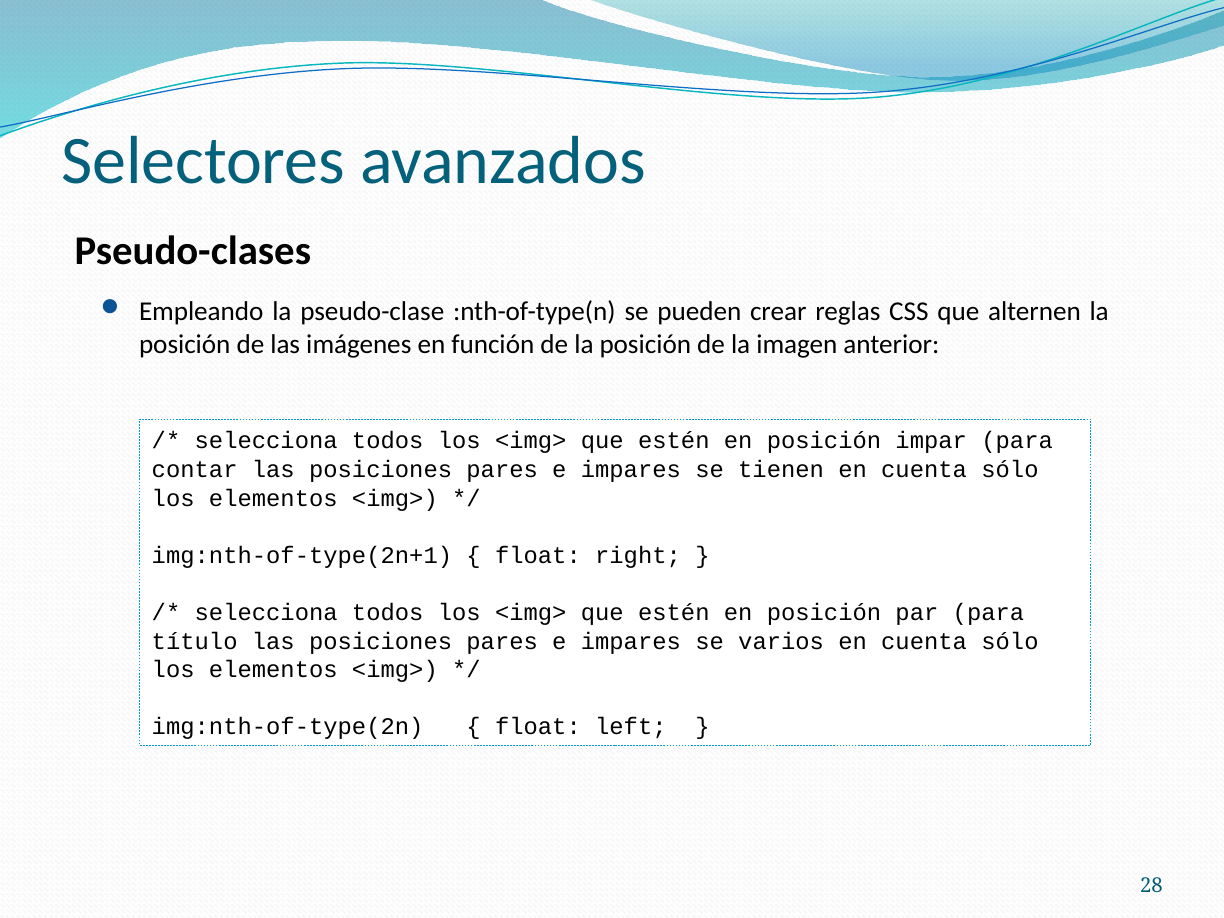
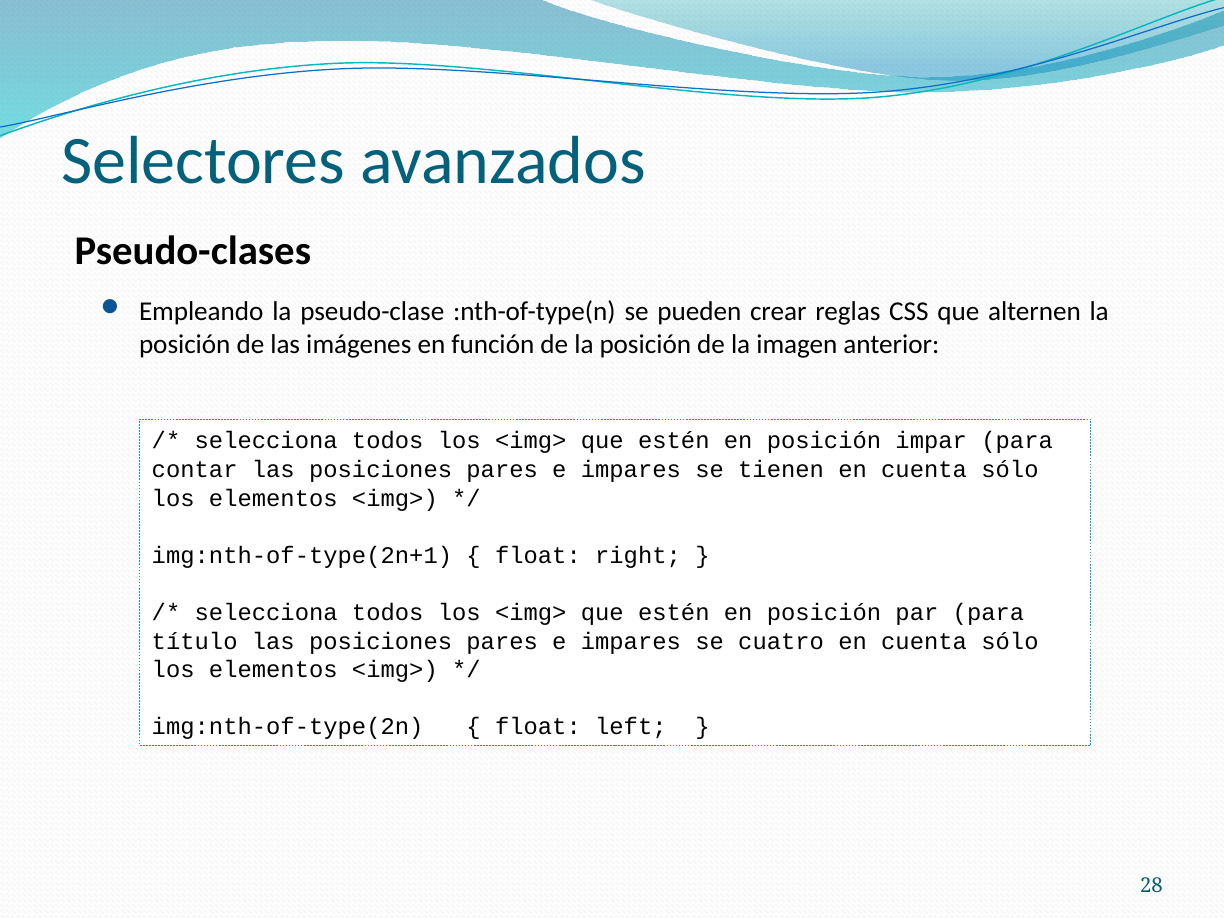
varios: varios -> cuatro (781, 641)
